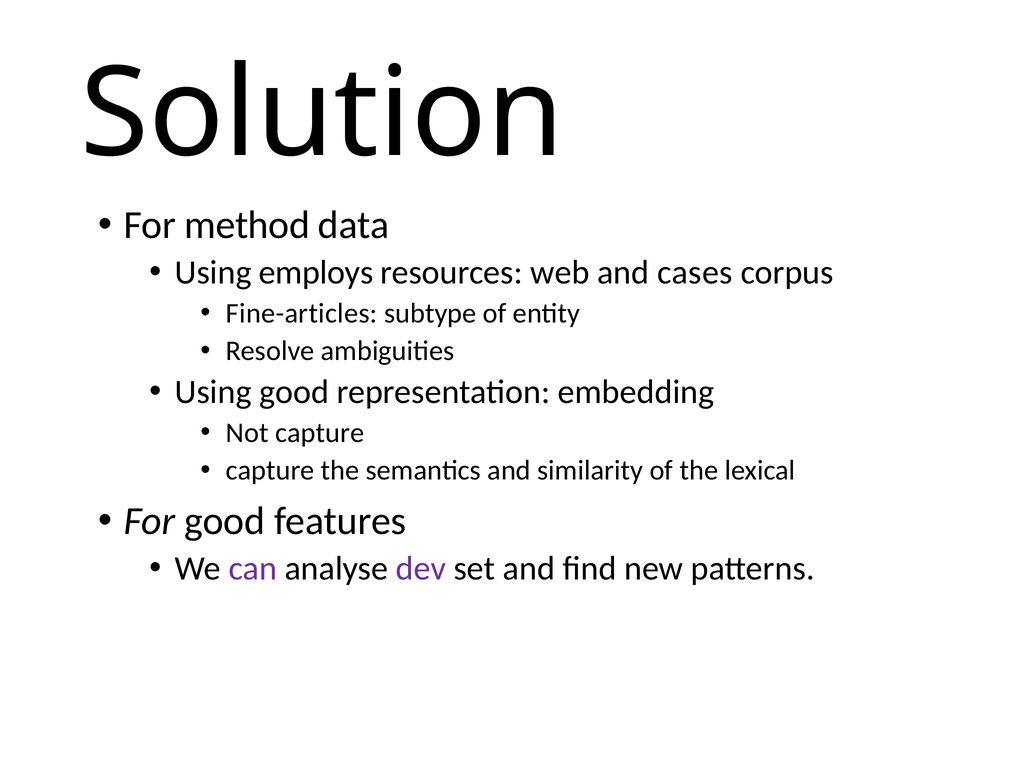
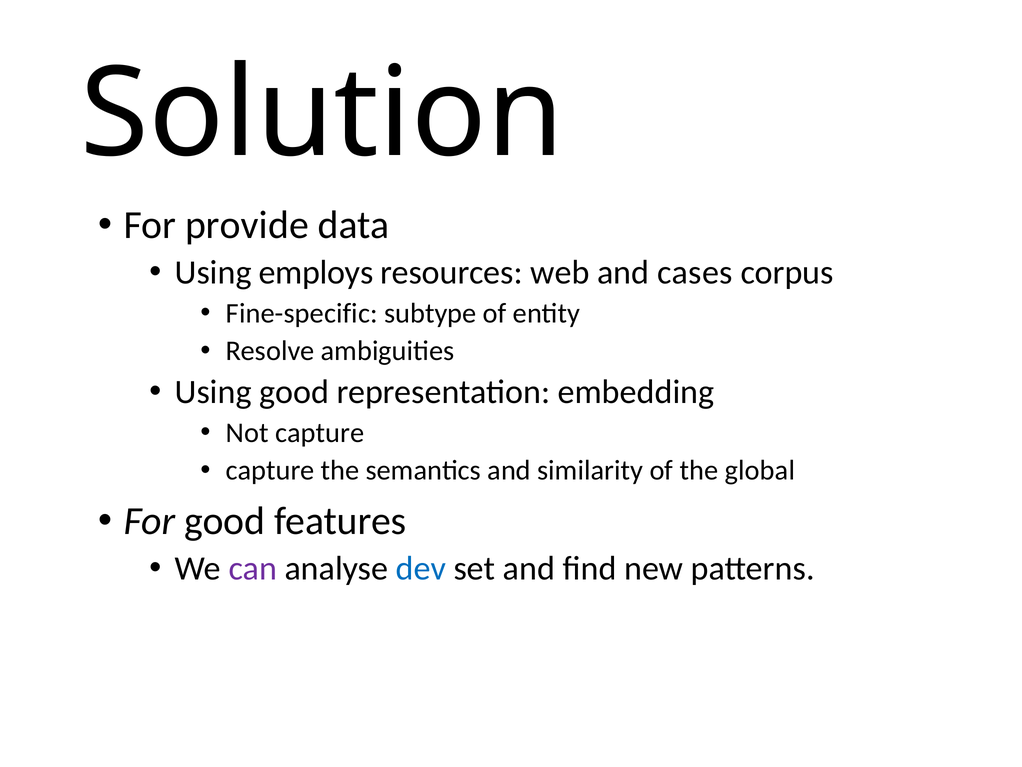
method: method -> provide (247, 225)
Fine-articles: Fine-articles -> Fine-specific (302, 313)
lexical: lexical -> global (760, 470)
dev colour: purple -> blue (421, 568)
